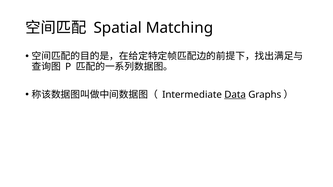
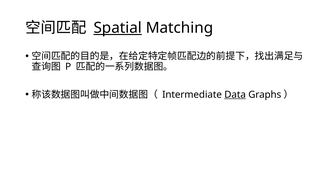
Spatial underline: none -> present (118, 28)
